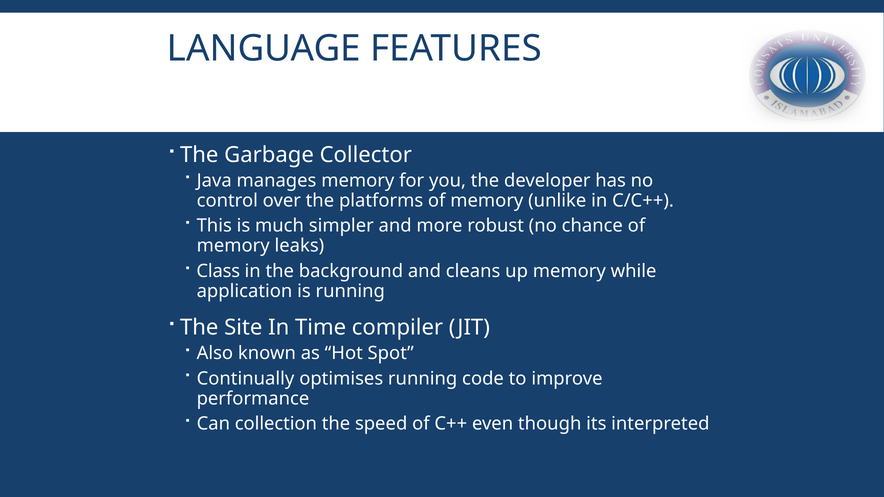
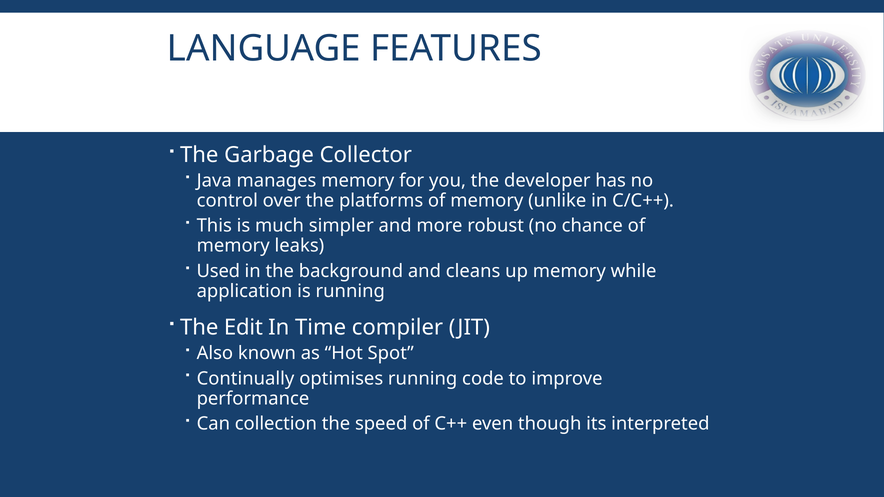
Class: Class -> Used (218, 271)
Site: Site -> Edit (243, 328)
